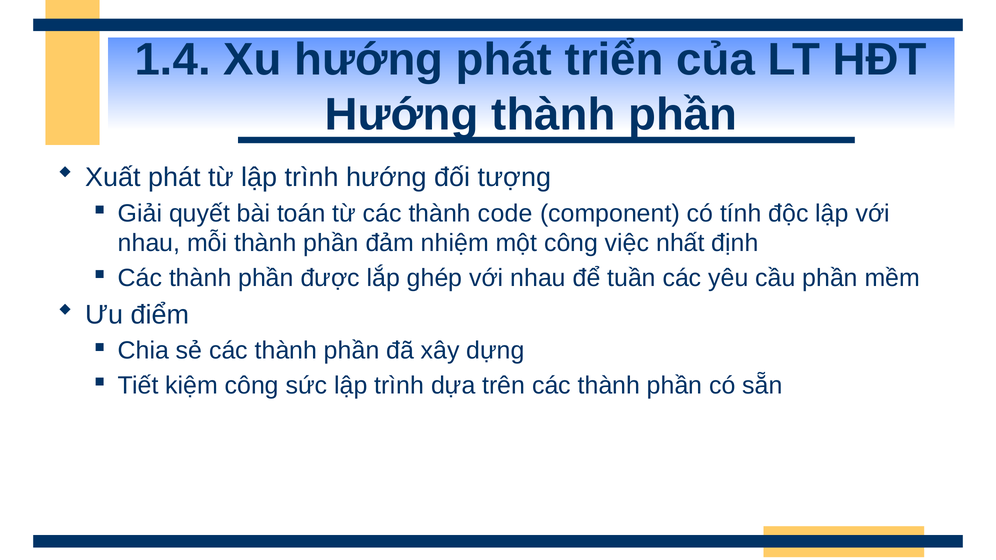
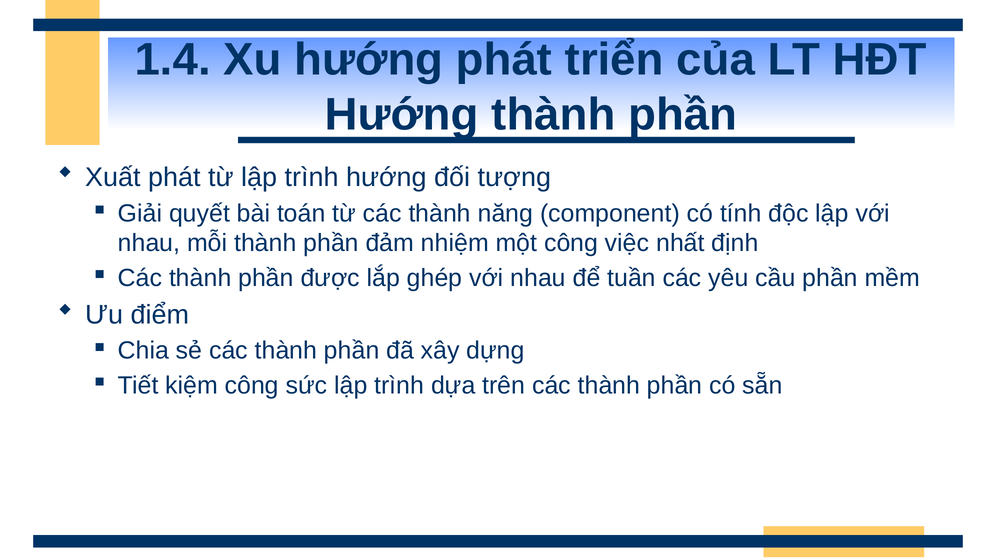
code: code -> năng (505, 213)
